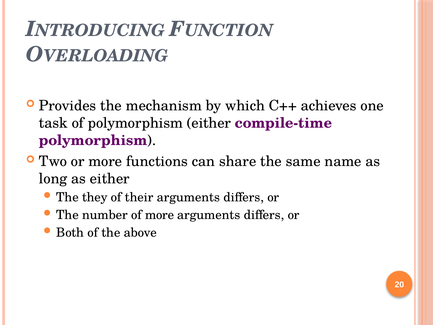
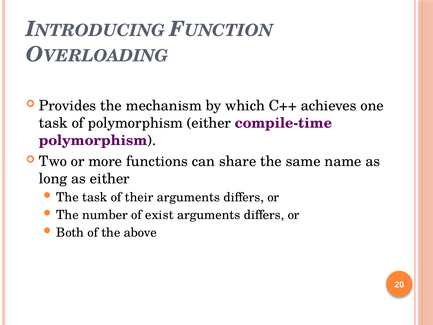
The they: they -> task (95, 197)
of more: more -> exist (159, 215)
